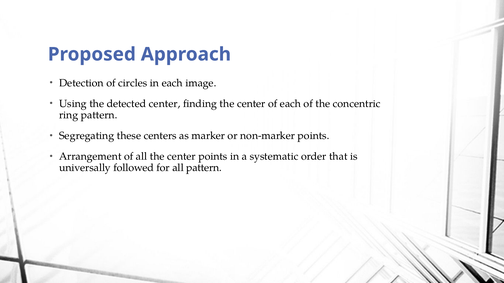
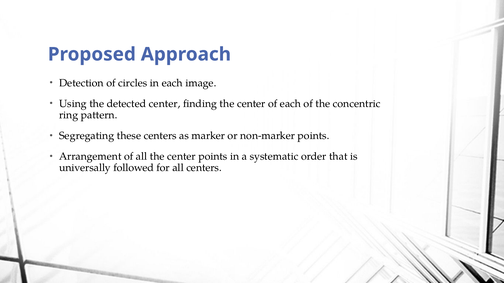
all pattern: pattern -> centers (204, 168)
